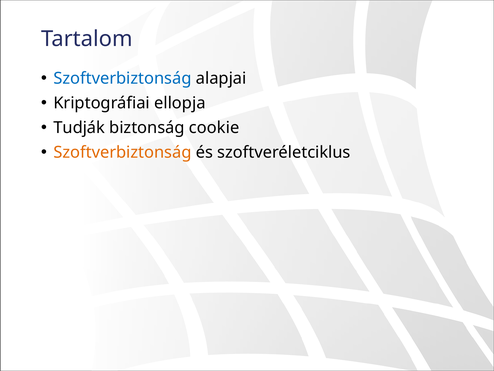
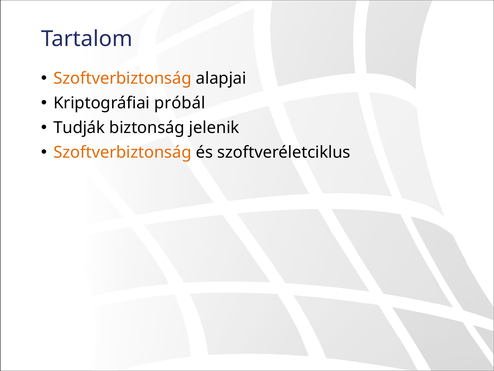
Szoftverbiztonság colour: blue -> orange (122, 78)
ellopja: ellopja -> próbál (180, 103)
cookie: cookie -> jelenik (214, 128)
